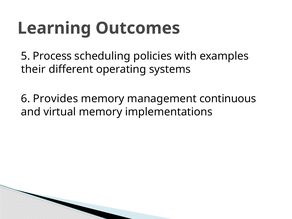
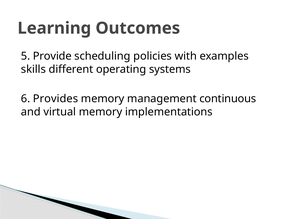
Process: Process -> Provide (52, 56)
their: their -> skills (33, 69)
